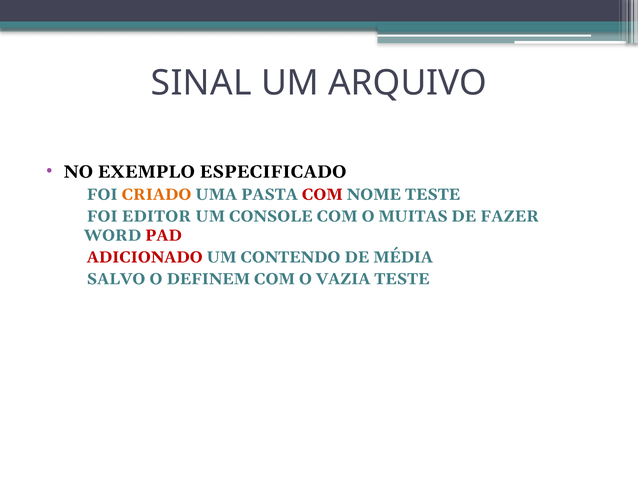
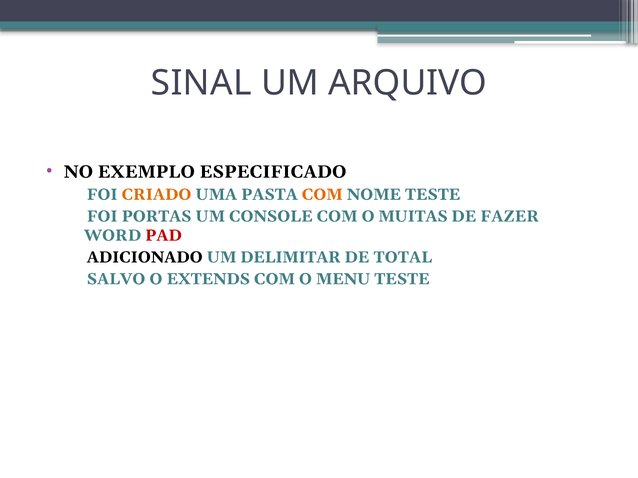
COM colour: red -> orange (322, 195)
EDITOR: EDITOR -> PORTAS (157, 217)
ADICIONADO colour: red -> black (145, 257)
CONTENDO: CONTENDO -> DELIMITAR (291, 257)
MÉDIA: MÉDIA -> TOTAL (403, 257)
DEFINEM: DEFINEM -> EXTENDS (208, 279)
VAZIA: VAZIA -> MENU (343, 279)
